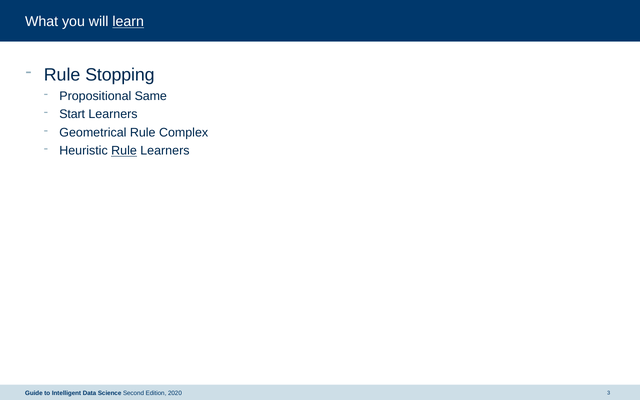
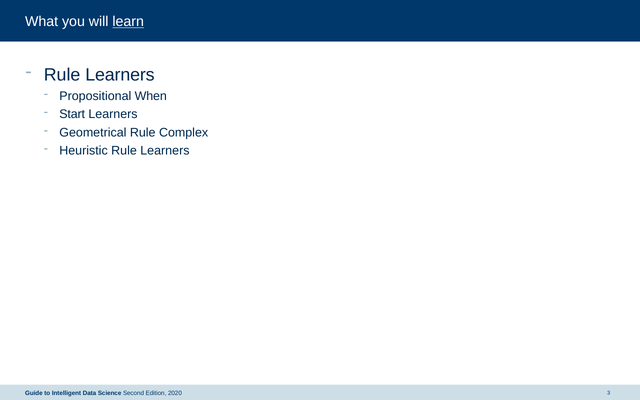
Stopping: Stopping -> Learners (120, 75)
Same: Same -> When (151, 96)
Rule underline: present -> none (124, 151)
